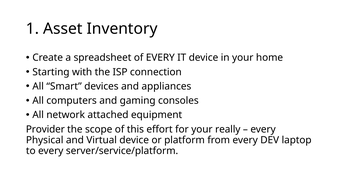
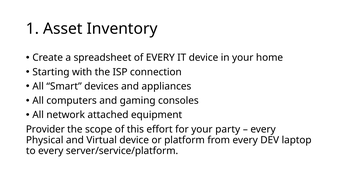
really: really -> party (228, 129)
